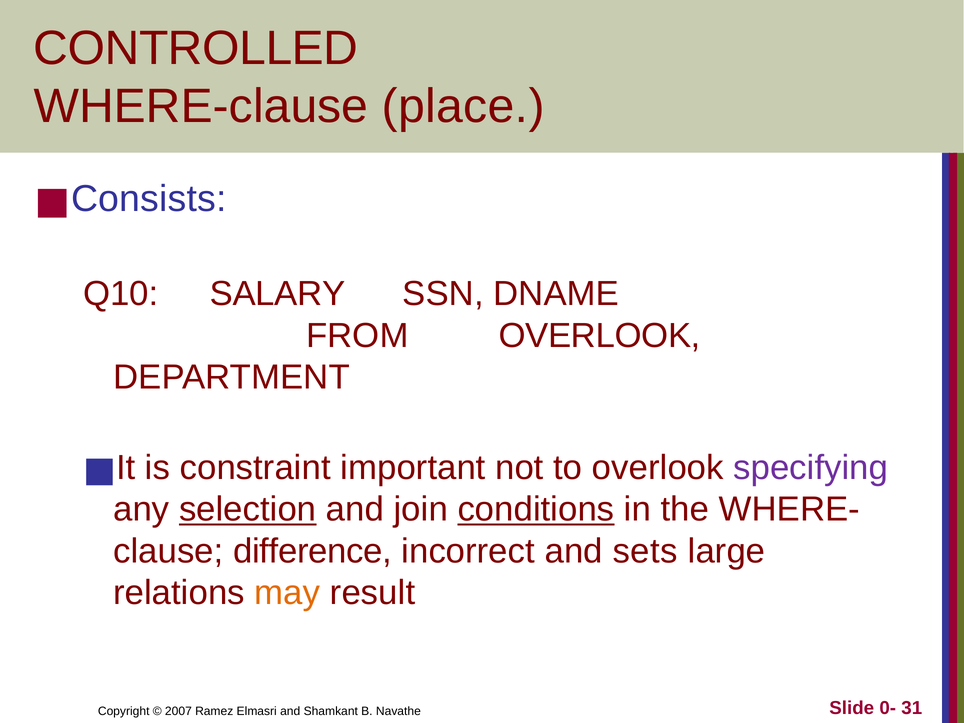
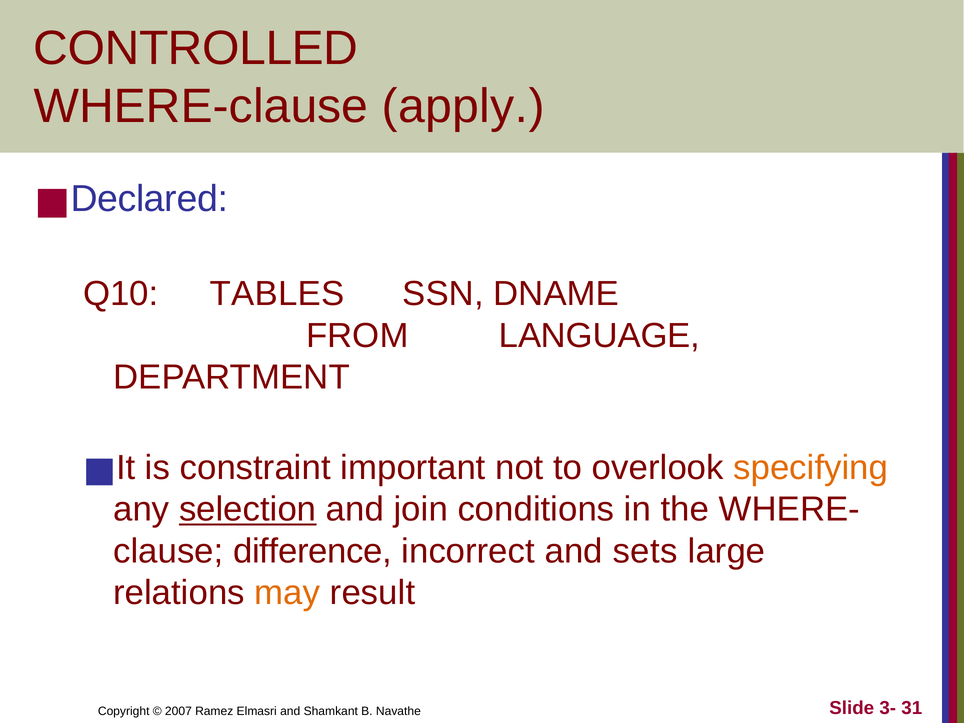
place: place -> apply (463, 106)
Consists: Consists -> Declared (149, 199)
SALARY: SALARY -> TABLES (277, 294)
FROM OVERLOOK: OVERLOOK -> LANGUAGE (599, 336)
specifying colour: purple -> orange (811, 468)
conditions underline: present -> none (536, 509)
0-: 0- -> 3- (888, 708)
